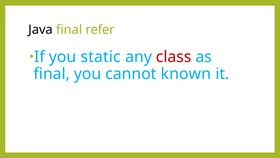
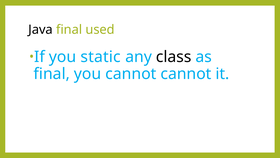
refer: refer -> used (100, 29)
class colour: red -> black (174, 57)
cannot known: known -> cannot (186, 74)
